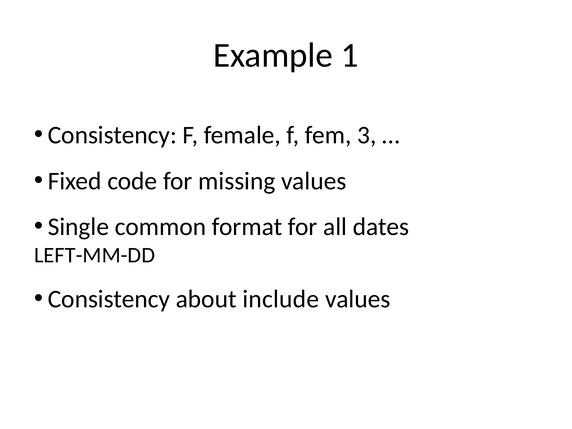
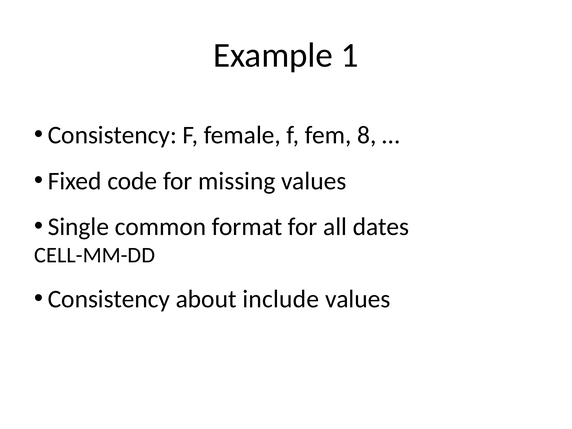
3: 3 -> 8 (367, 135)
LEFT-MM-DD: LEFT-MM-DD -> CELL-MM-DD (95, 255)
